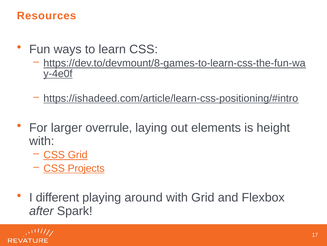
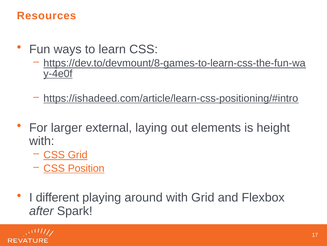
overrule: overrule -> external (109, 127)
Projects: Projects -> Position (86, 168)
